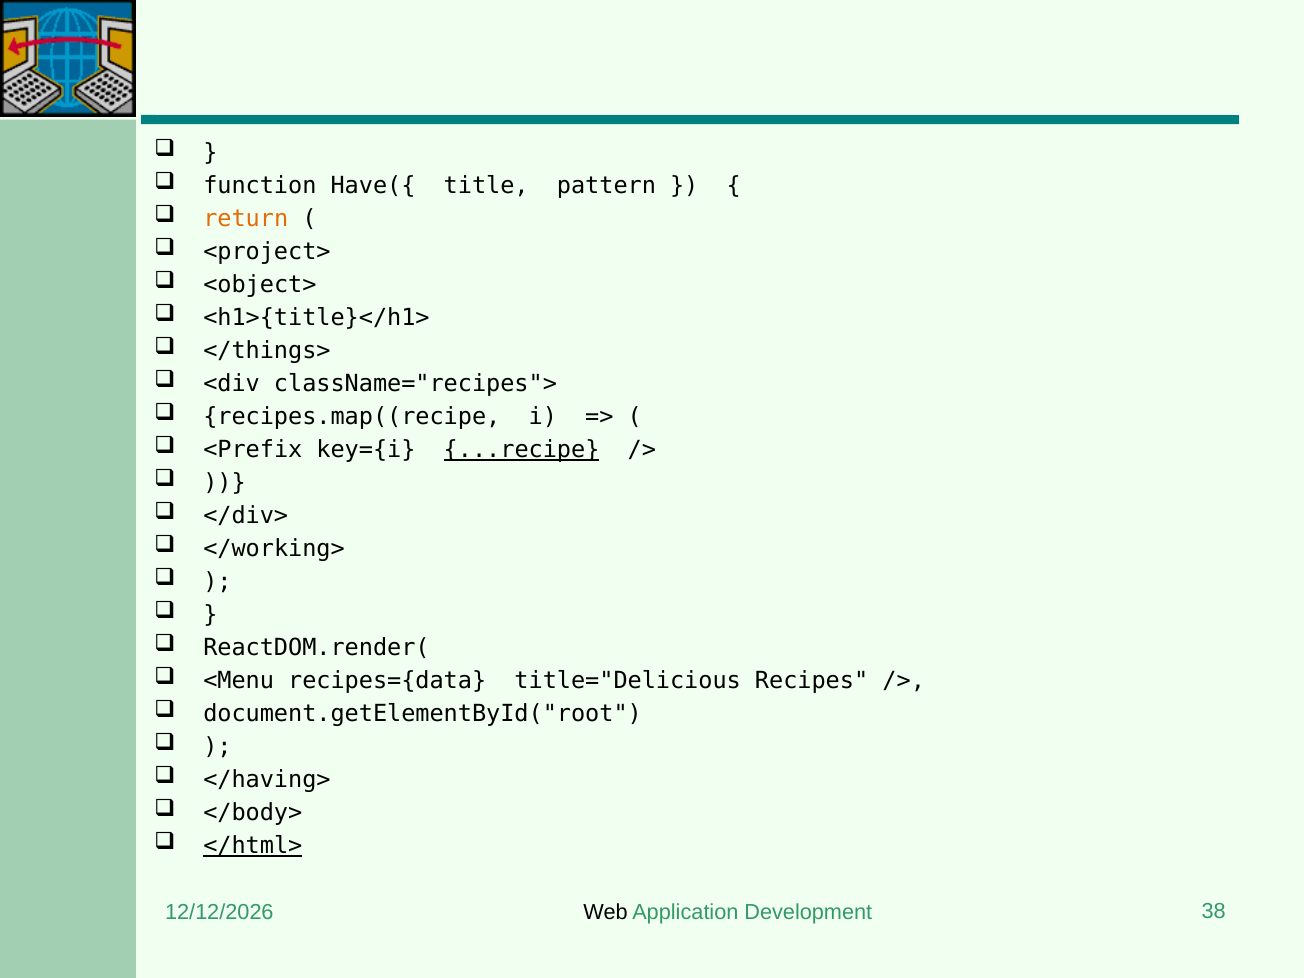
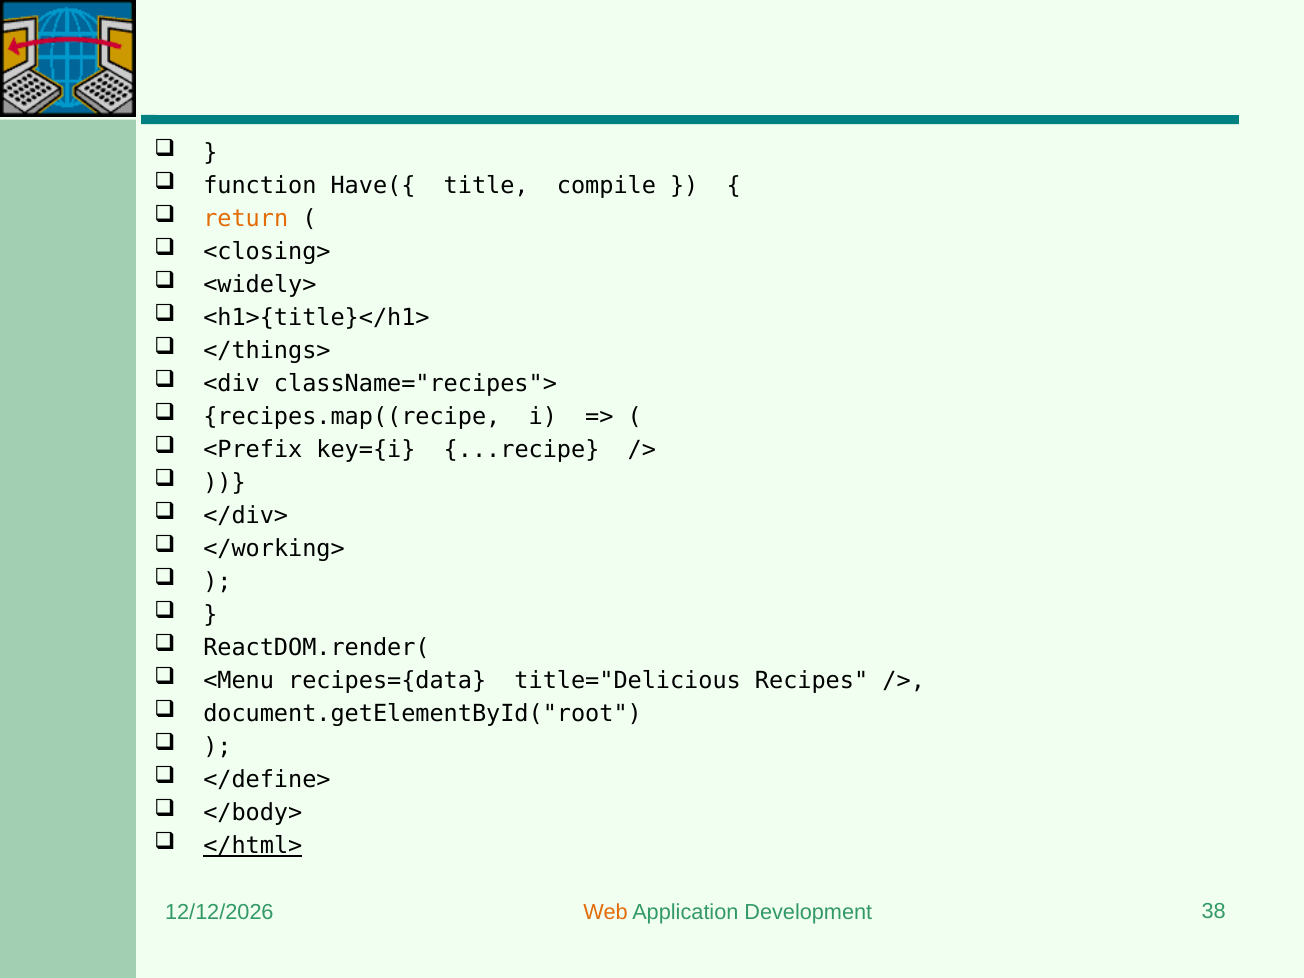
pattern: pattern -> compile (606, 186)
<project>: <project> -> <closing> (267, 252)
<object>: <object> -> <widely> (260, 285)
...recipe underline: present -> none (522, 450)
</having>: </having> -> </define> (267, 780)
Web colour: black -> orange (605, 912)
